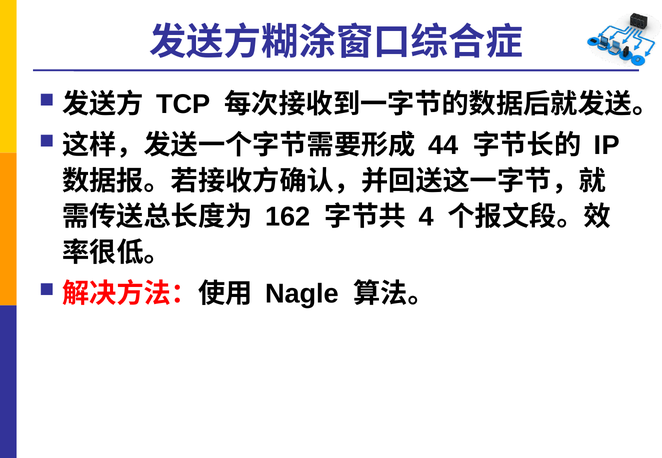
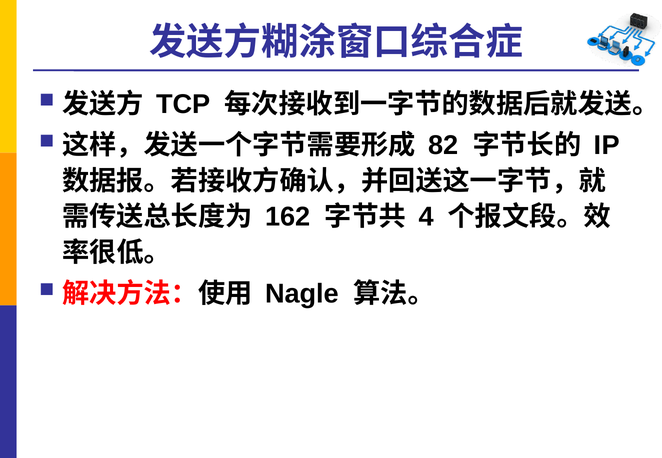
44: 44 -> 82 (443, 145)
